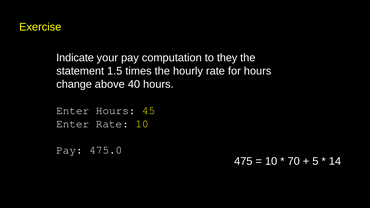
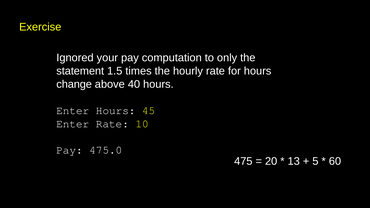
Indicate: Indicate -> Ignored (75, 58)
they: they -> only (227, 58)
10: 10 -> 20 (271, 161)
70: 70 -> 13 (294, 161)
14: 14 -> 60 (335, 161)
